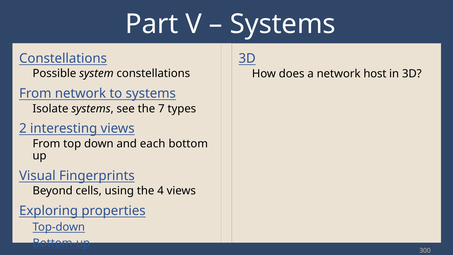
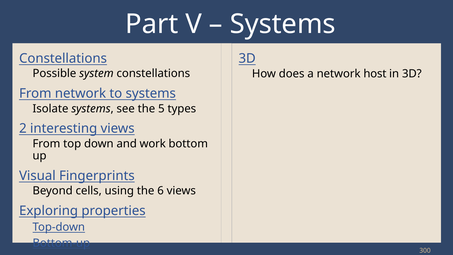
7: 7 -> 5 (161, 109)
each: each -> work (153, 144)
4: 4 -> 6 (161, 191)
